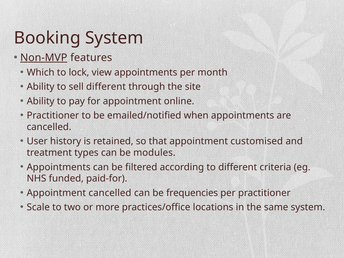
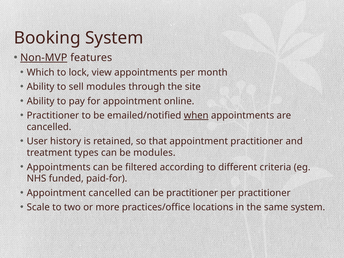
sell different: different -> modules (106, 87)
when underline: none -> present (196, 115)
appointment customised: customised -> practitioner (257, 141)
be frequencies: frequencies -> practitioner (192, 193)
